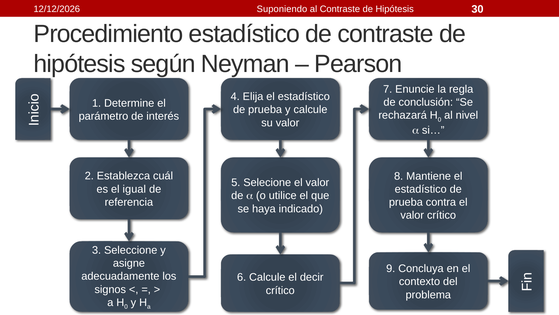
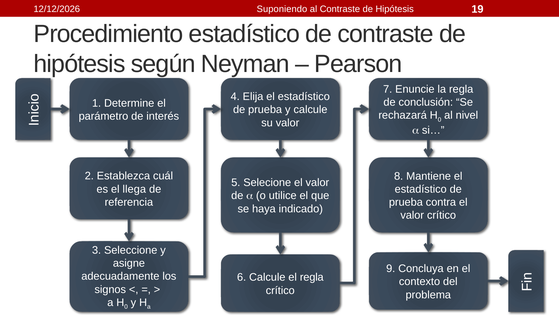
30: 30 -> 19 (477, 9)
igual: igual -> llega (134, 189)
el decir: decir -> regla (312, 277)
